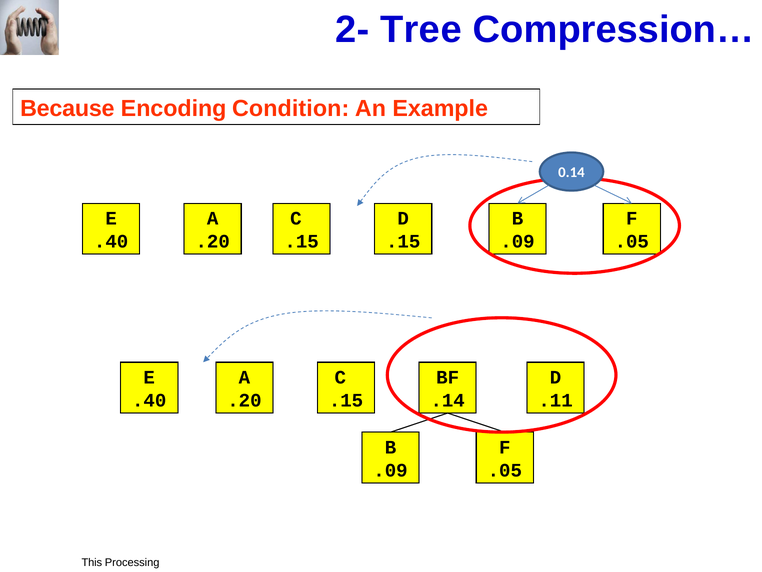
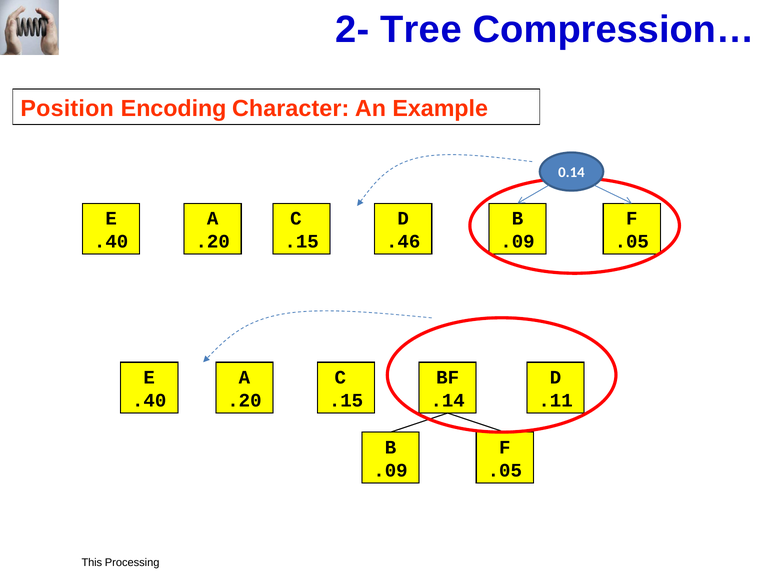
Because: Because -> Position (67, 108)
Condition: Condition -> Character (291, 108)
.15: .15 -> .46 (403, 241)
